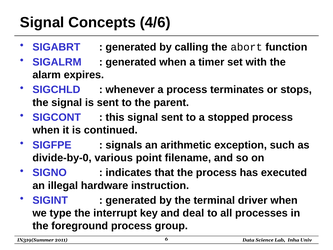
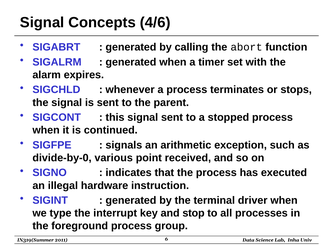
filename: filename -> received (188, 158)
deal: deal -> stop (193, 213)
